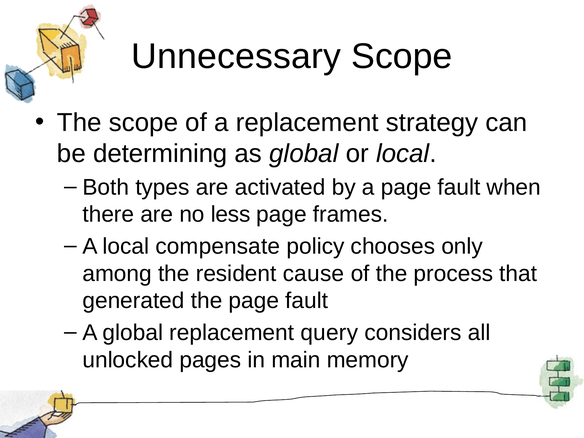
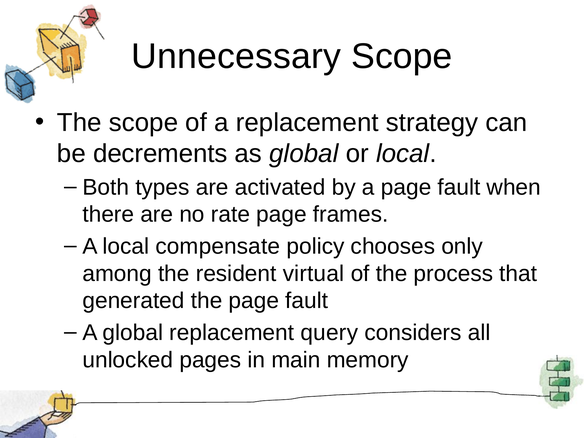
determining: determining -> decrements (160, 154)
less: less -> rate (230, 214)
cause: cause -> virtual (313, 274)
